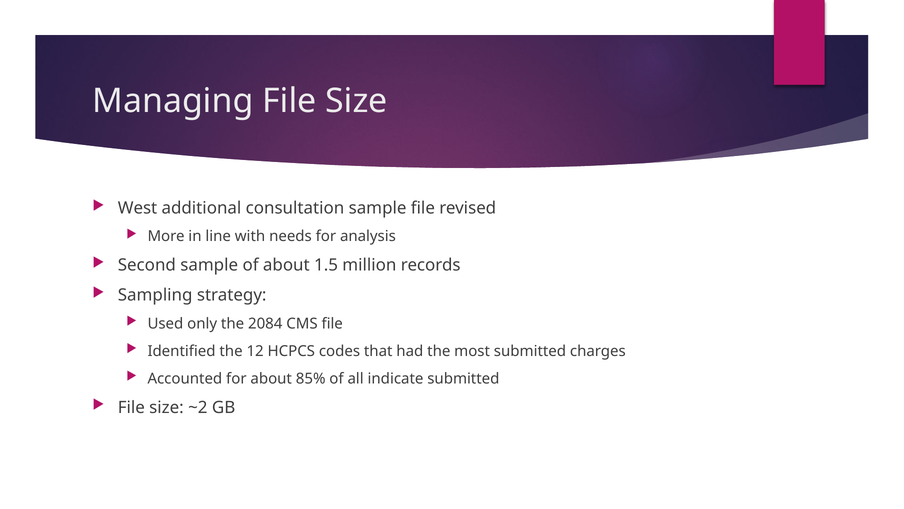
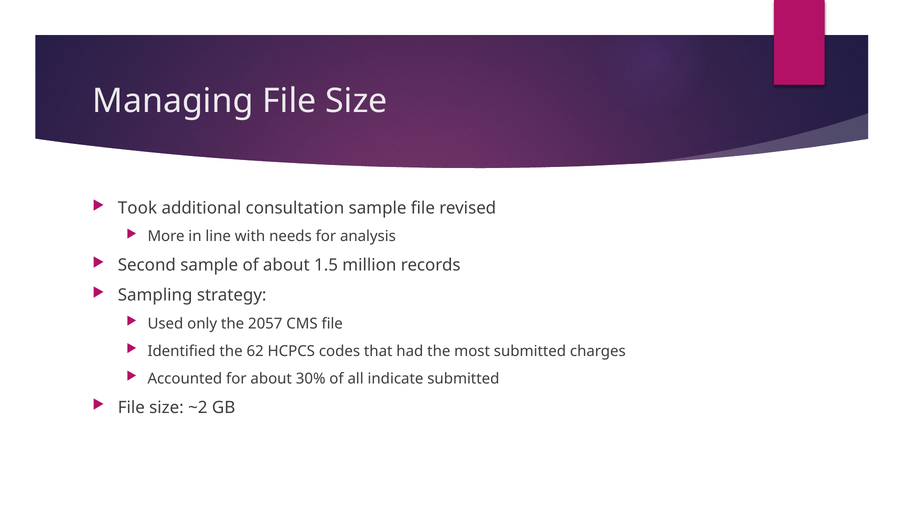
West: West -> Took (137, 208)
2084: 2084 -> 2057 (265, 323)
12: 12 -> 62 (255, 351)
85%: 85% -> 30% (311, 378)
